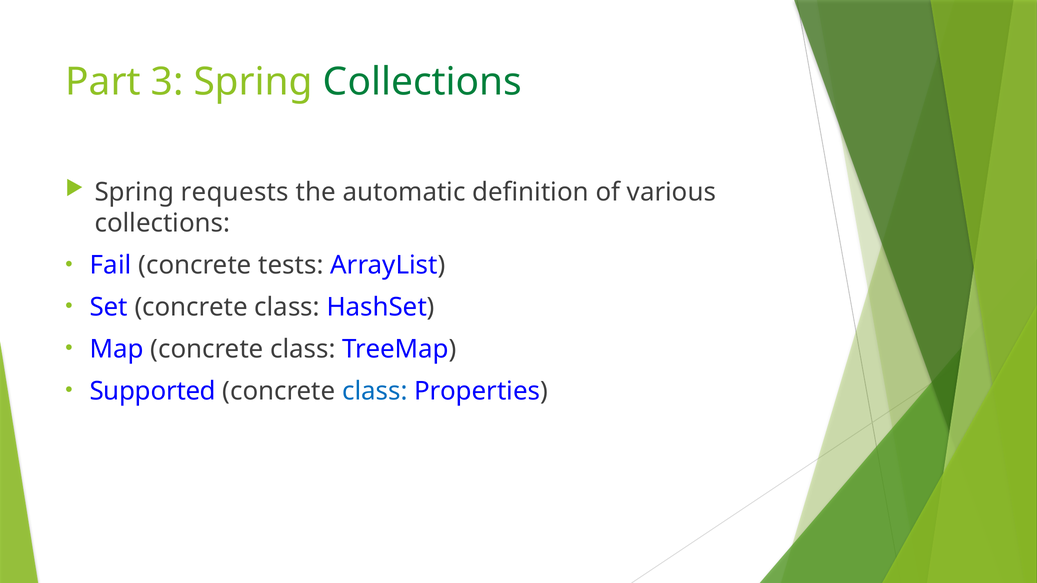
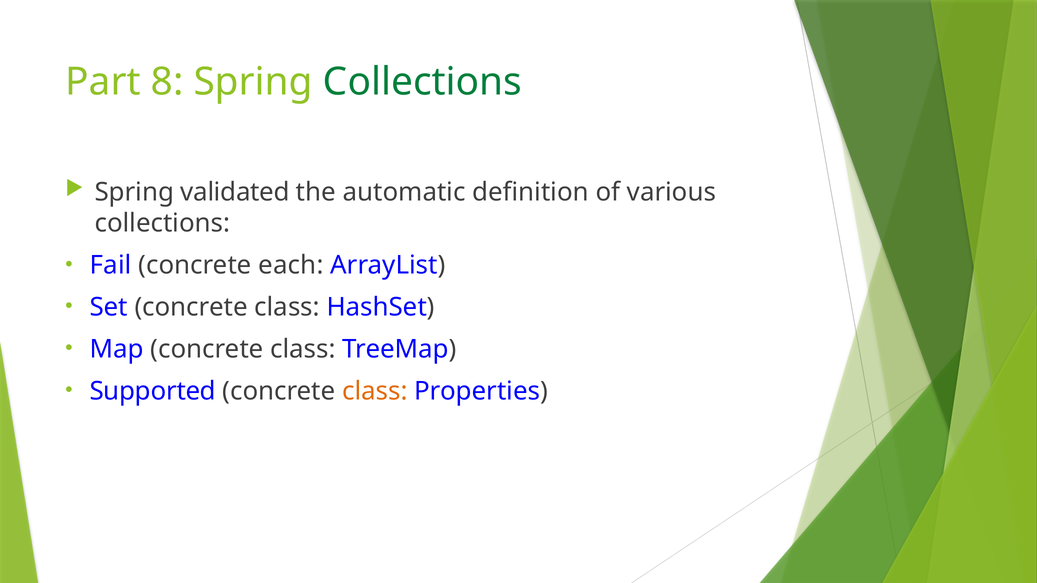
3: 3 -> 8 (167, 82)
requests: requests -> validated (235, 192)
tests: tests -> each (291, 265)
class colour: blue -> orange (375, 391)
